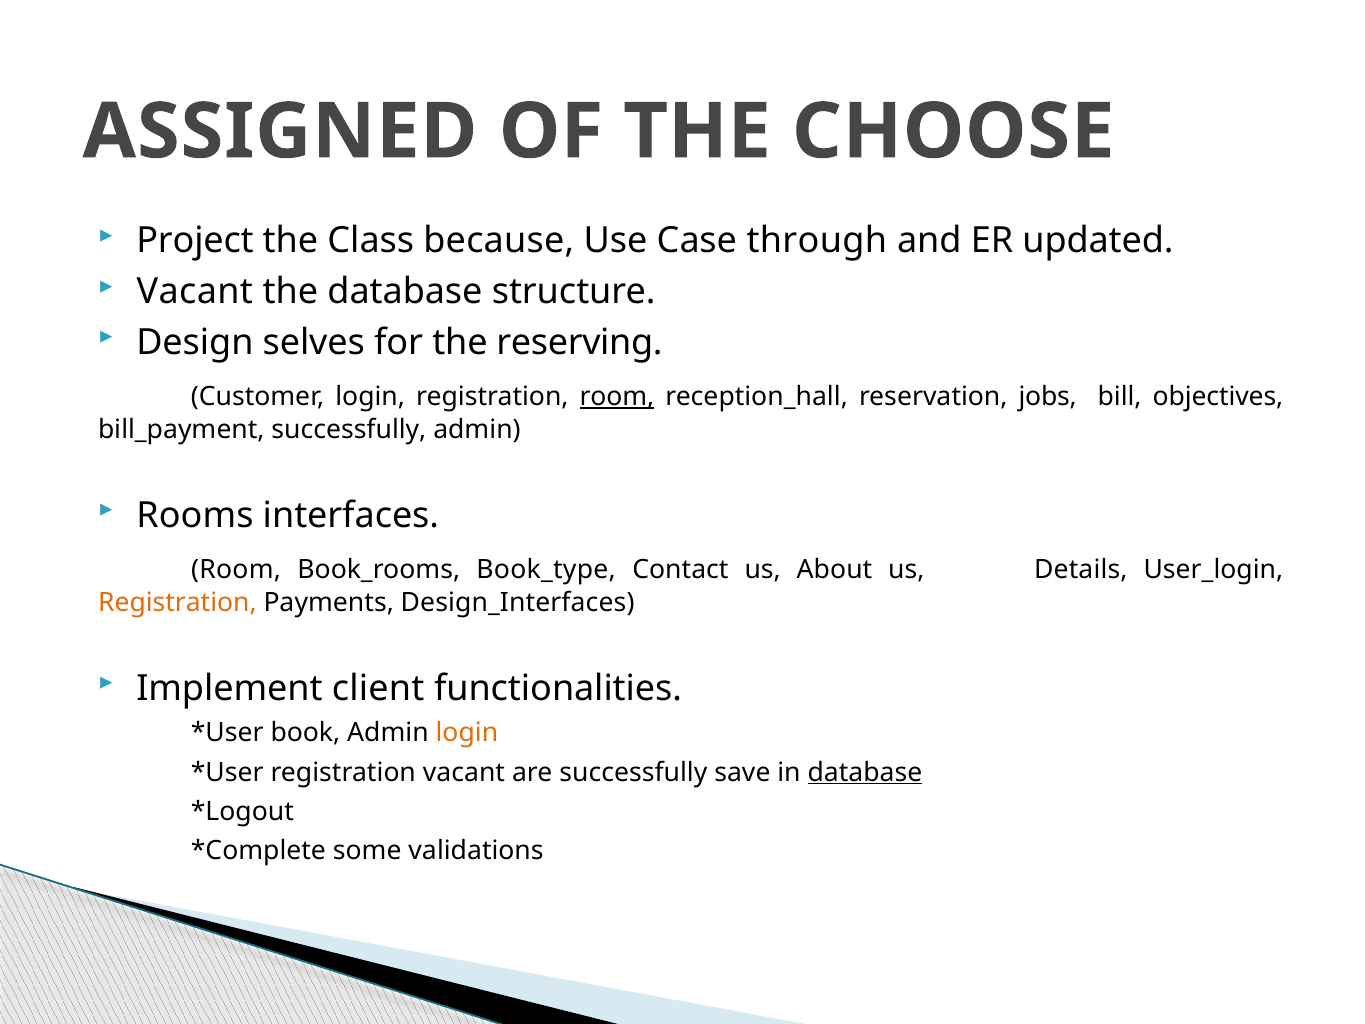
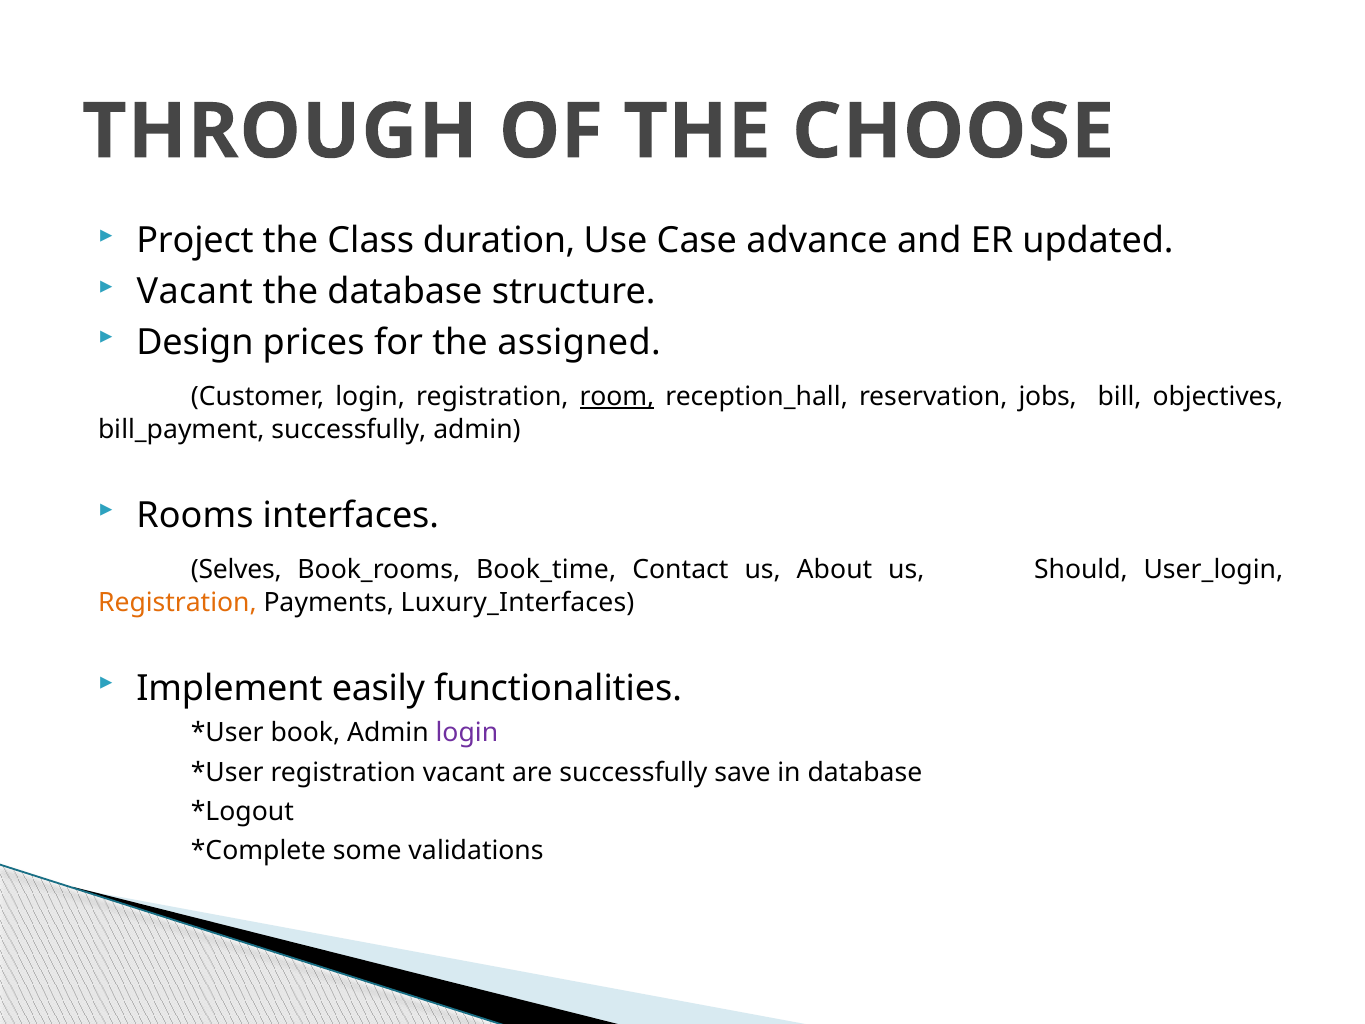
ASSIGNED: ASSIGNED -> THROUGH (280, 132)
because: because -> duration (499, 241)
through: through -> advance (817, 241)
selves: selves -> prices (314, 342)
reserving: reserving -> assigned (579, 342)
Room: Room -> Selves (236, 569)
Book_type: Book_type -> Book_time (546, 569)
Details: Details -> Should (1081, 569)
Design_Interfaces: Design_Interfaces -> Luxury_Interfaces (518, 603)
client: client -> easily (378, 688)
login colour: orange -> purple (467, 733)
database underline: present -> none (865, 772)
